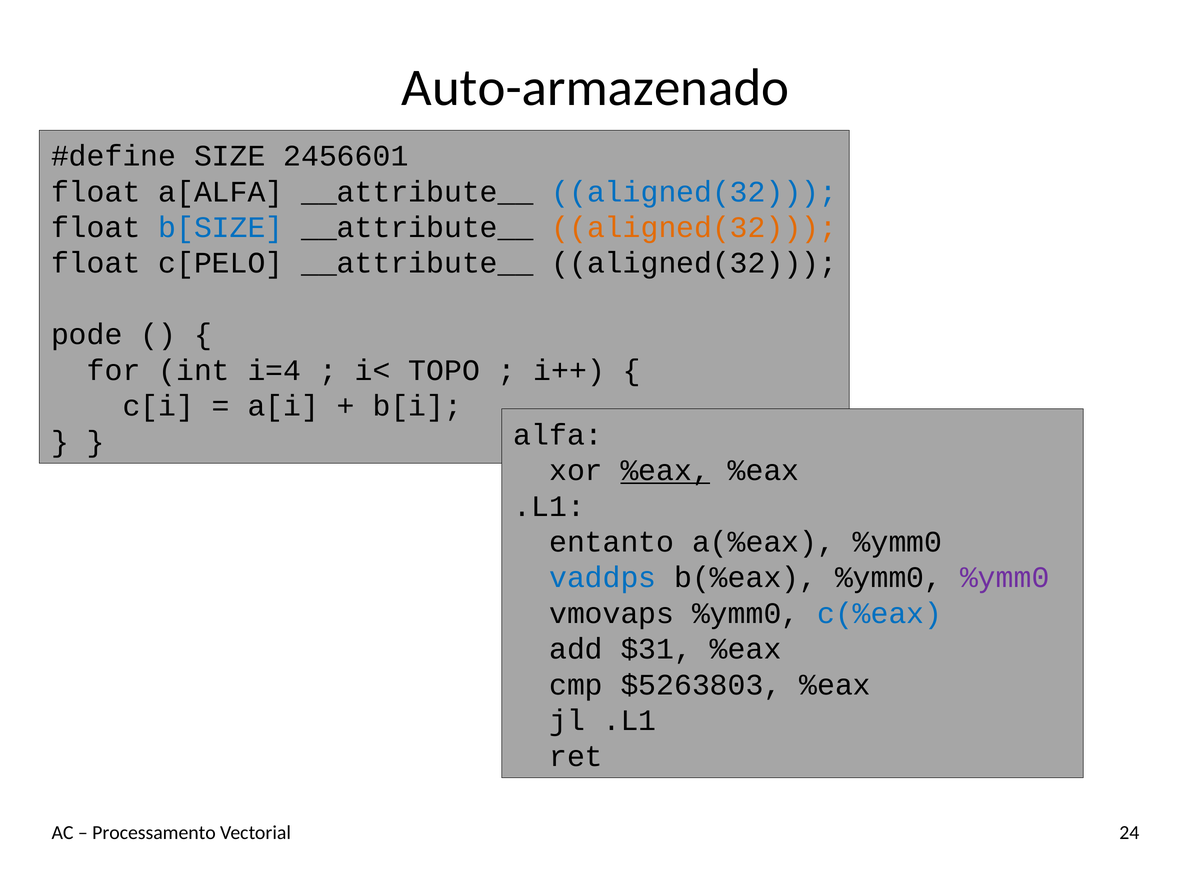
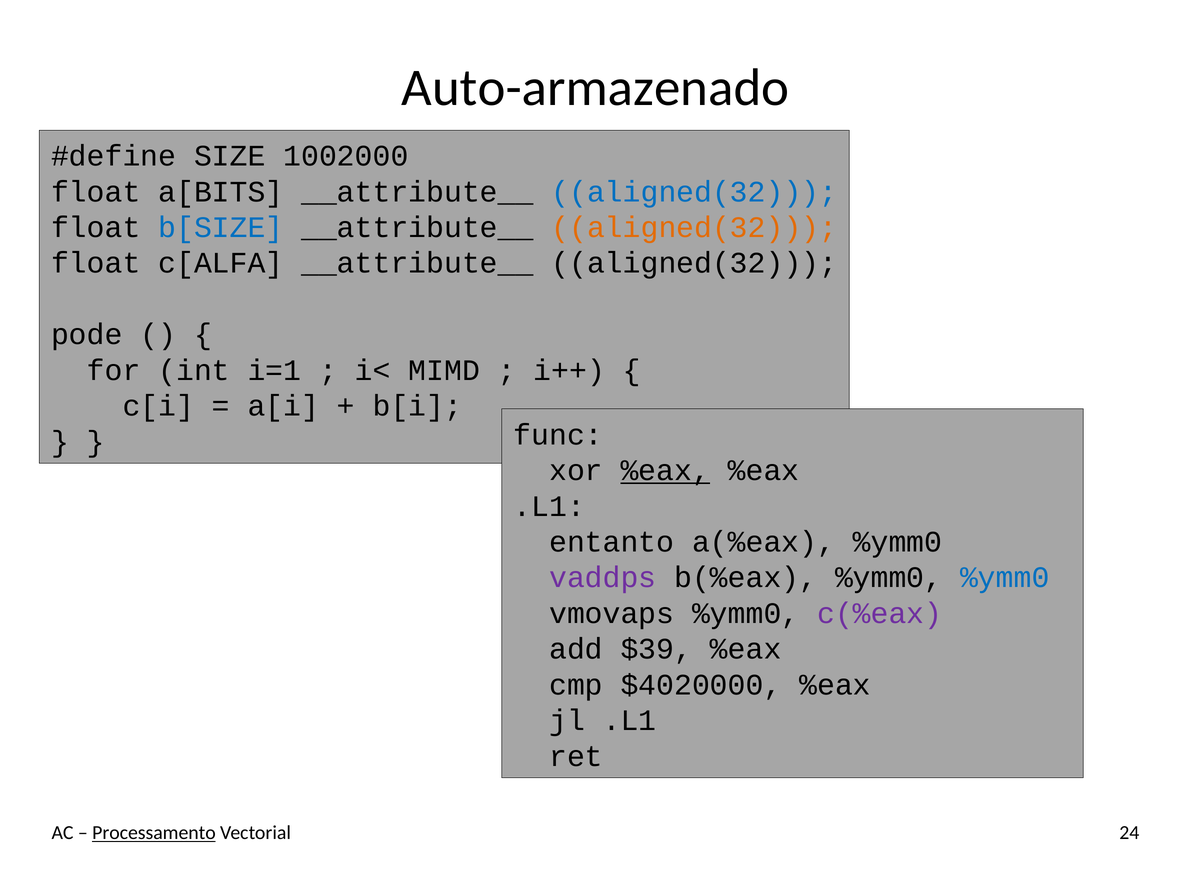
2456601: 2456601 -> 1002000 (346, 156)
a[ALFA: a[ALFA -> a[BITS (221, 192)
c[PELO: c[PELO -> c[ALFA (221, 263)
i=4: i=4 -> i=1 (274, 370)
TOPO: TOPO -> MIMD (444, 370)
alfa: alfa -> func (558, 435)
vaddps colour: blue -> purple (603, 578)
%ymm0 colour: purple -> blue (1005, 578)
c(%eax colour: blue -> purple (880, 614)
$31: $31 -> $39 (656, 649)
$5263803: $5263803 -> $4020000 (701, 685)
Processamento underline: none -> present (154, 833)
